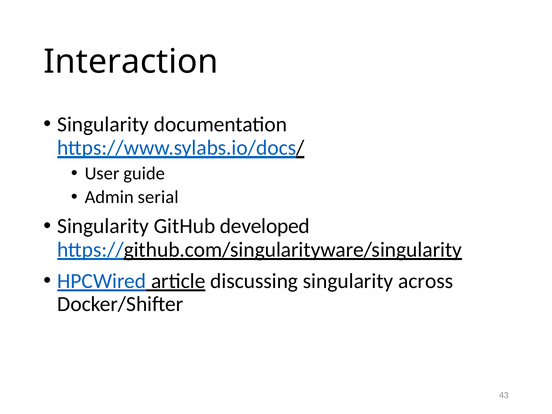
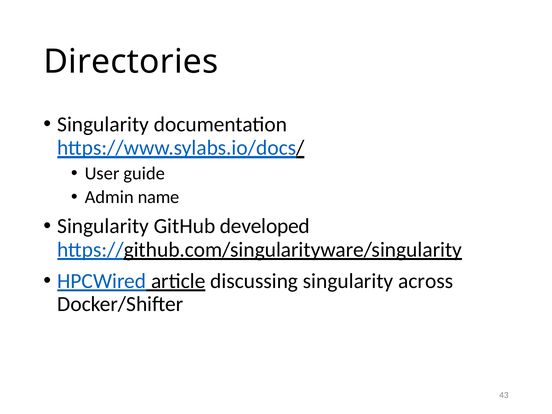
Interaction: Interaction -> Directories (131, 62)
serial: serial -> name (159, 197)
